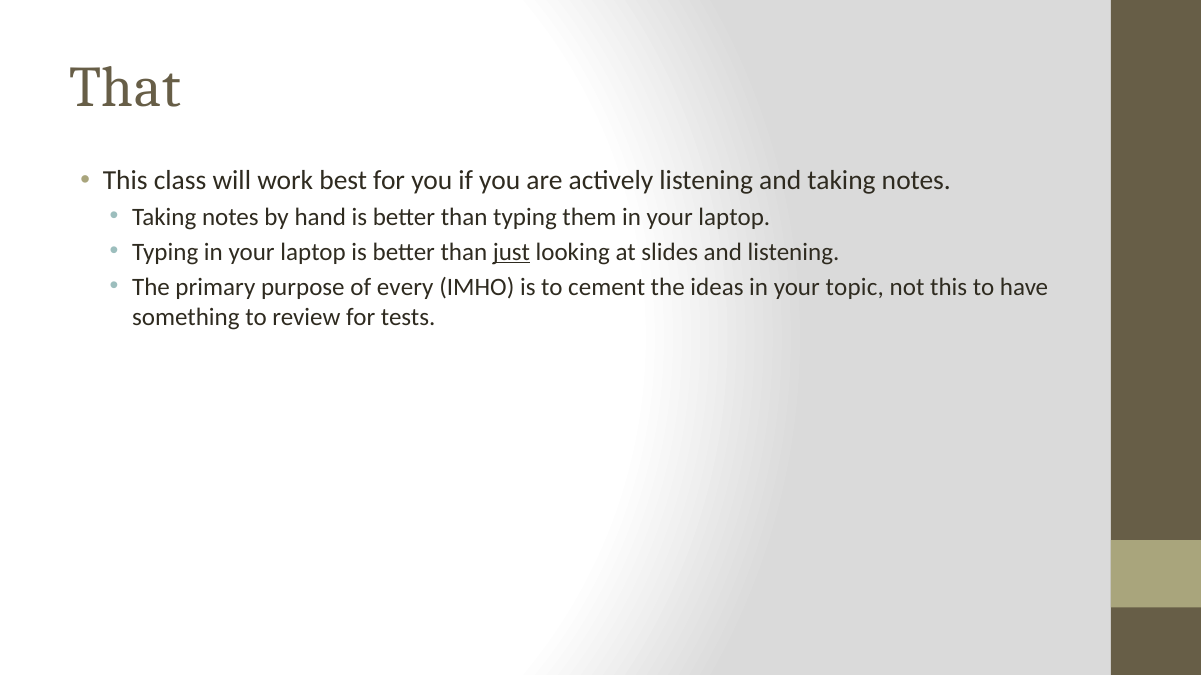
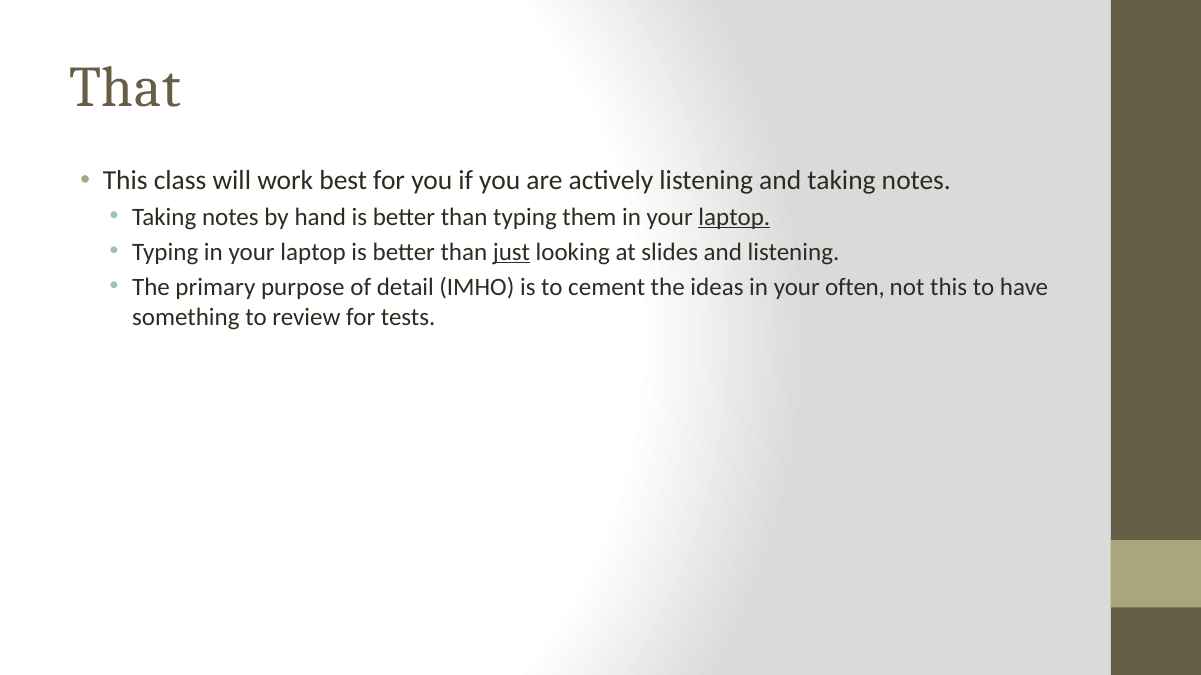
laptop underline: none -> present (734, 217)
every: every -> detail (405, 287)
topic: topic -> often (855, 287)
